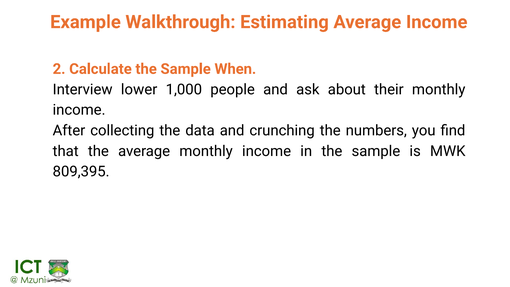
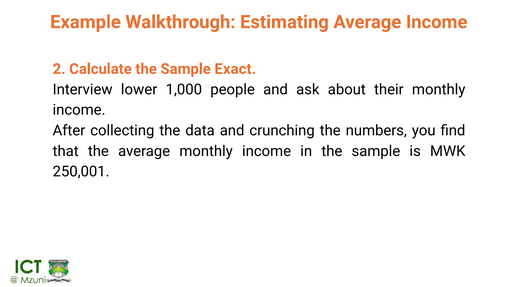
When: When -> Exact (235, 69)
809,395: 809,395 -> 250,001 (81, 172)
